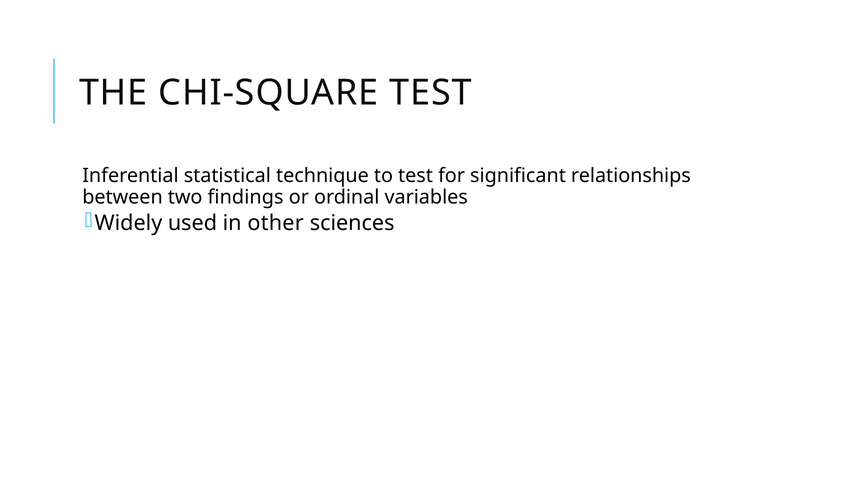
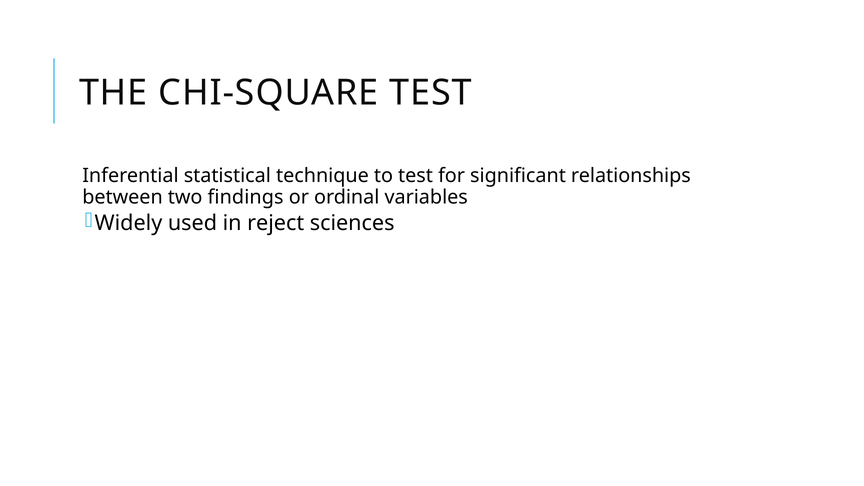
other: other -> reject (276, 223)
